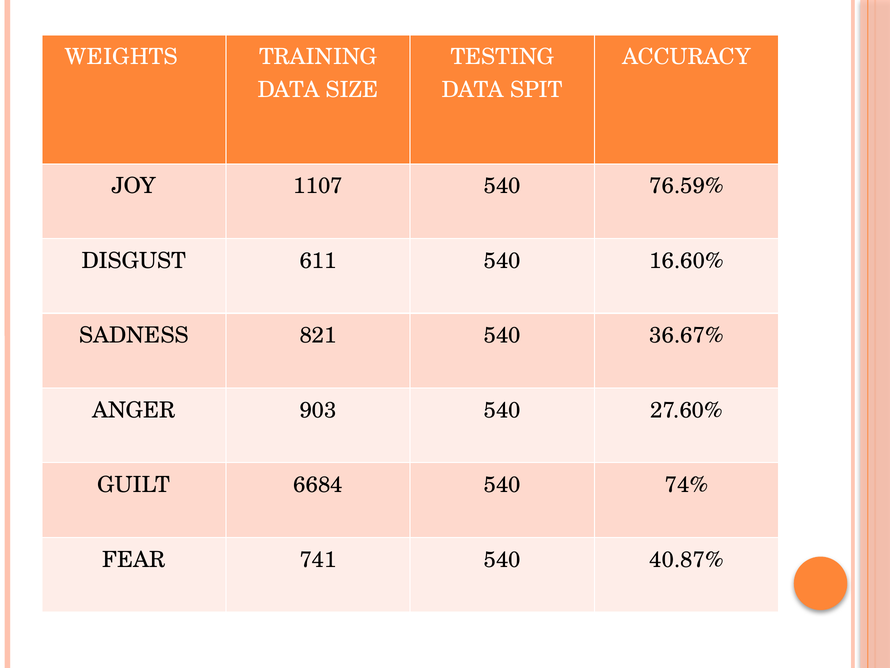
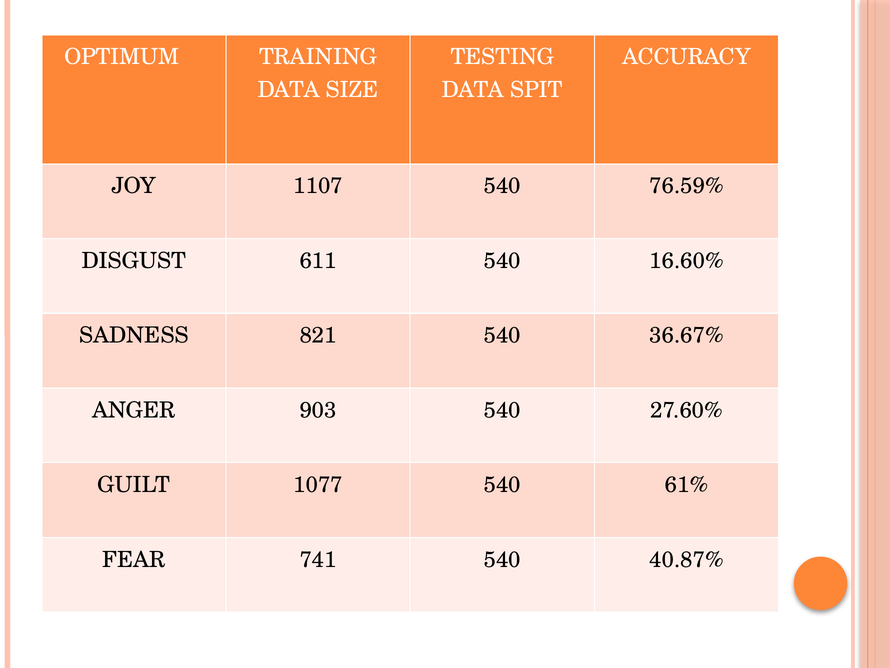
WEIGHTS: WEIGHTS -> OPTIMUM (122, 57)
6684: 6684 -> 1077 (318, 485)
74%: 74% -> 61% (687, 485)
